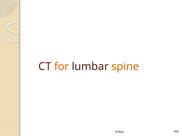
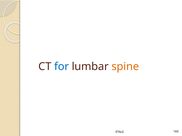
for colour: orange -> blue (62, 67)
